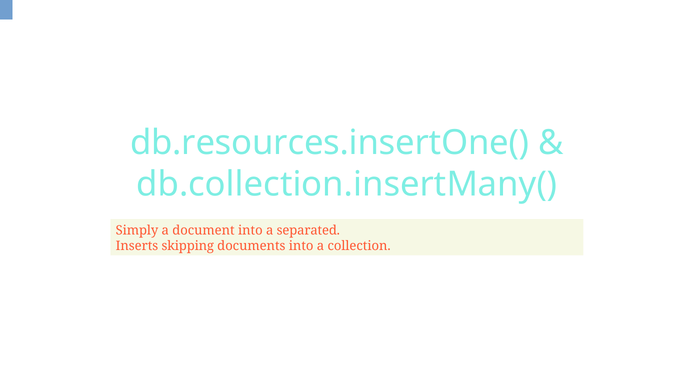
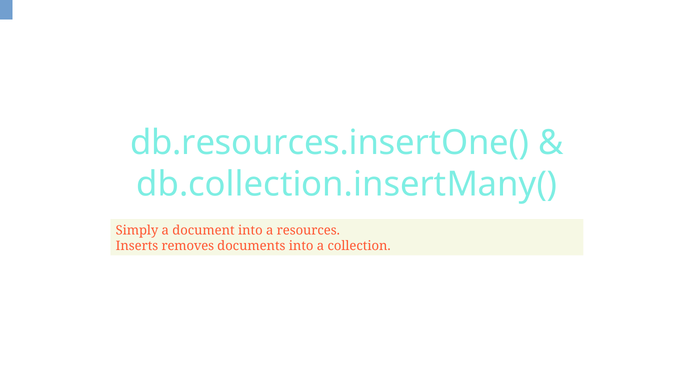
separated: separated -> resources (308, 231)
skipping: skipping -> removes (188, 246)
